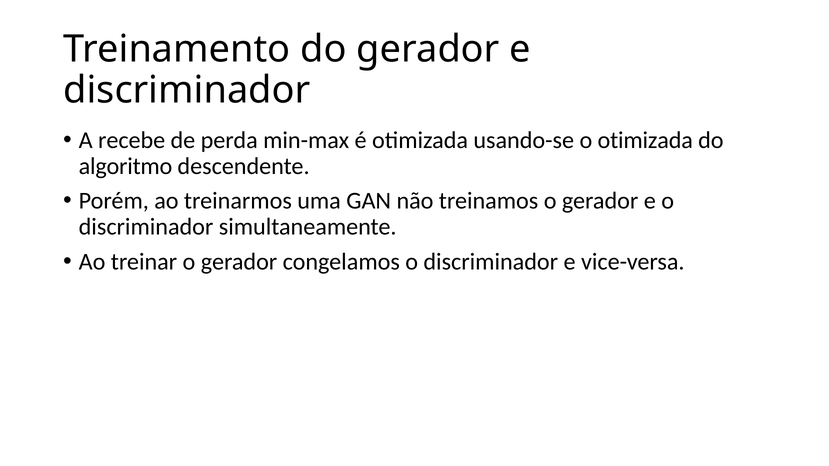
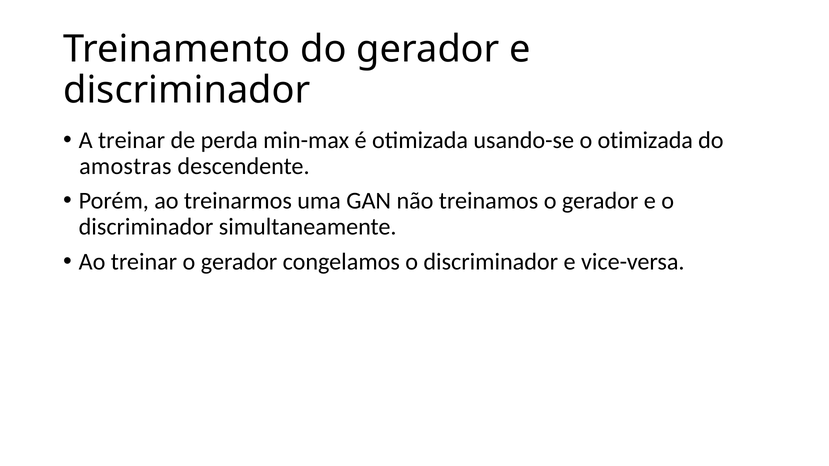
A recebe: recebe -> treinar (132, 140)
algoritmo: algoritmo -> amostras (125, 166)
